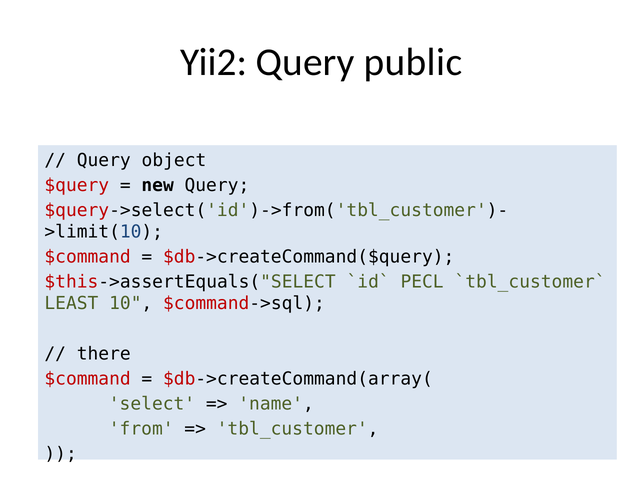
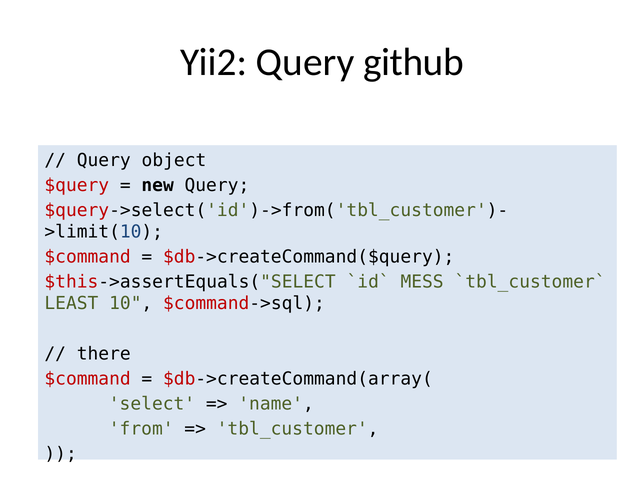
public: public -> github (413, 62)
PECL: PECL -> MESS (422, 282)
